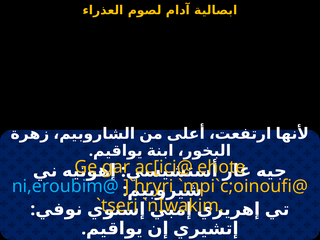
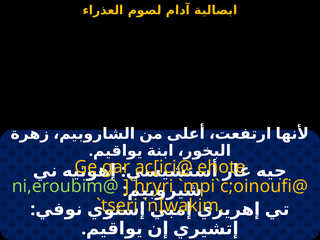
ni,eroubim@ colour: light blue -> light green (65, 186)
